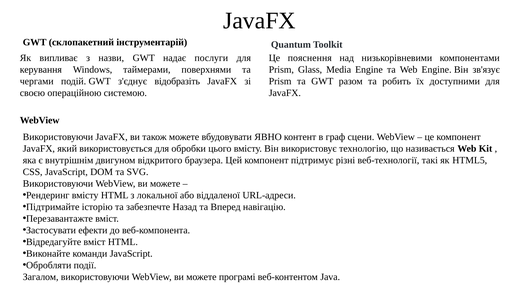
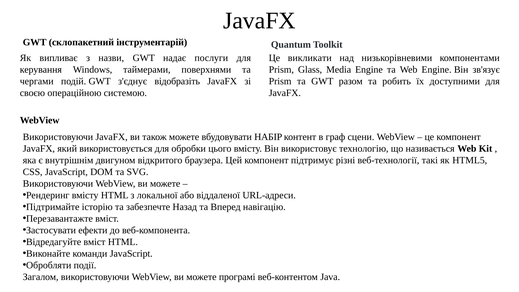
пояснення: пояснення -> викликати (310, 58)
ЯВНО: ЯВНО -> НАБІР (268, 137)
